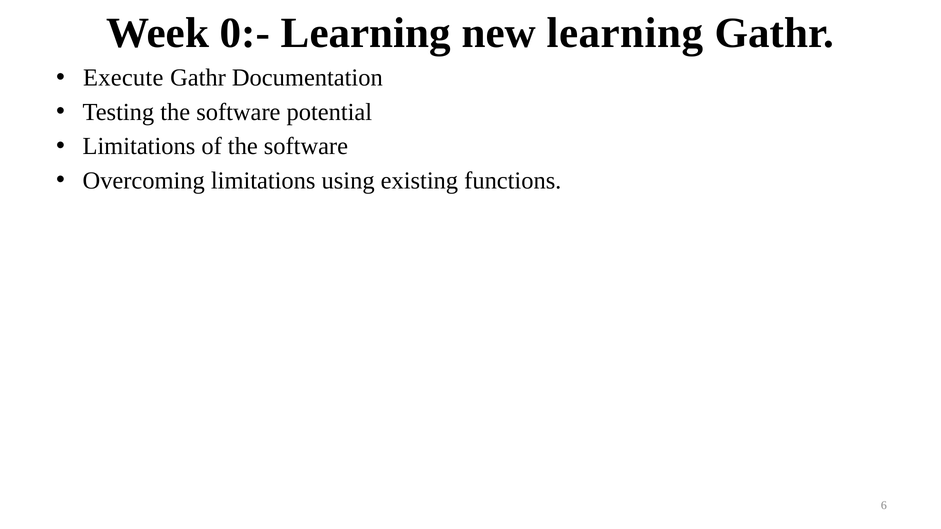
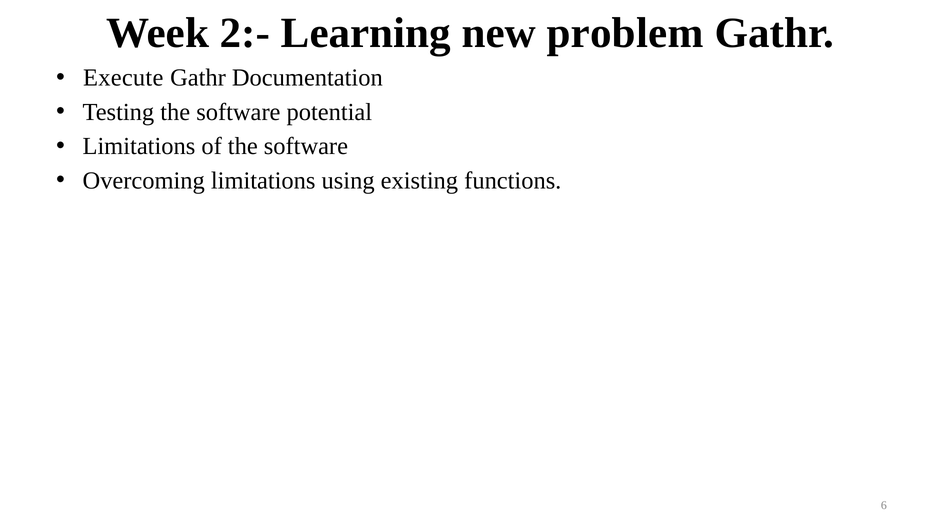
0:-: 0:- -> 2:- (245, 33)
new learning: learning -> problem (625, 33)
